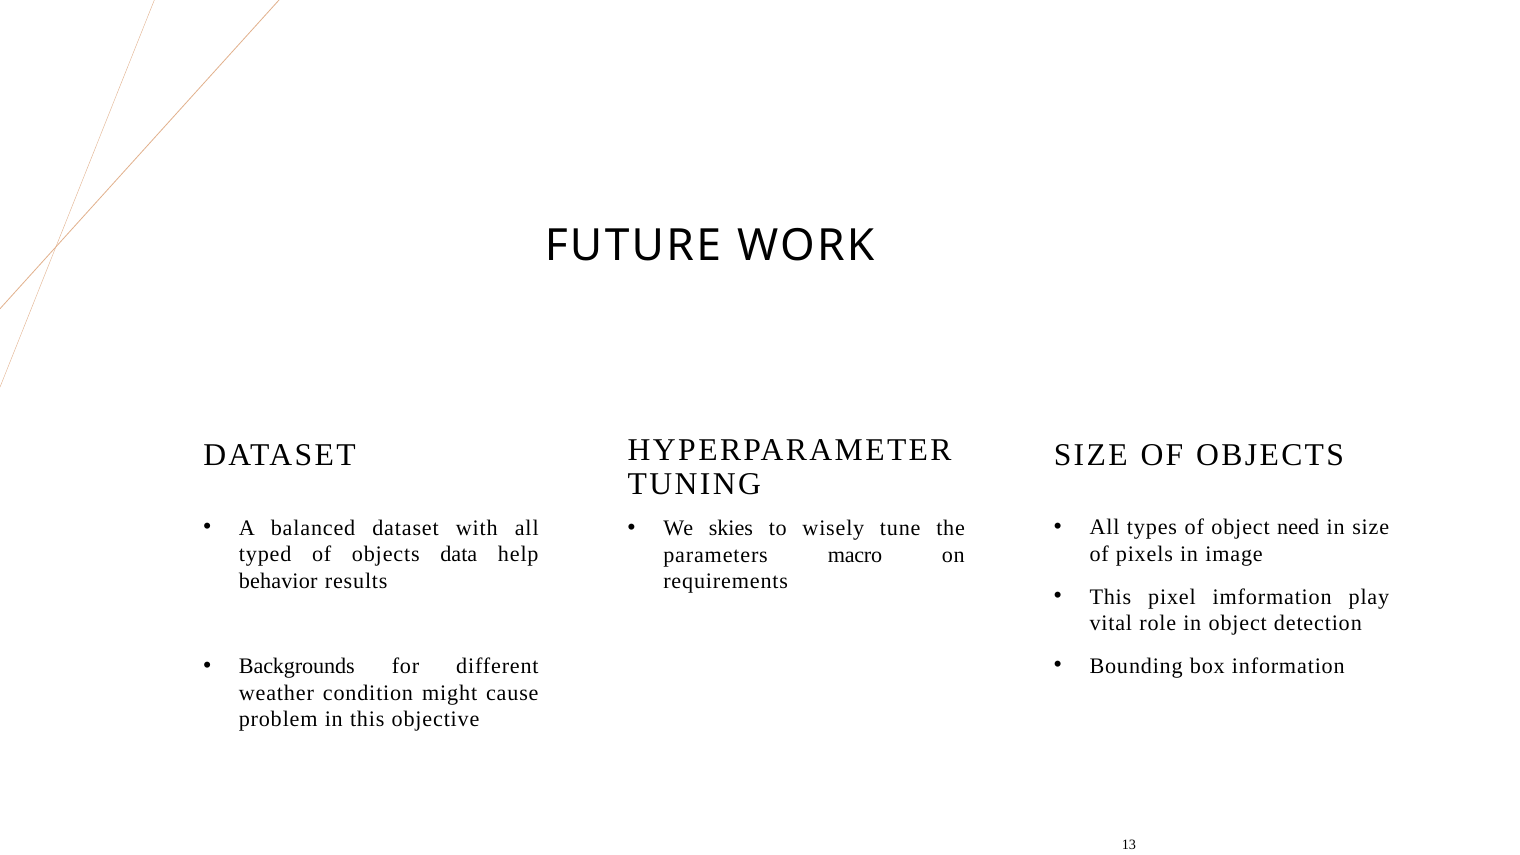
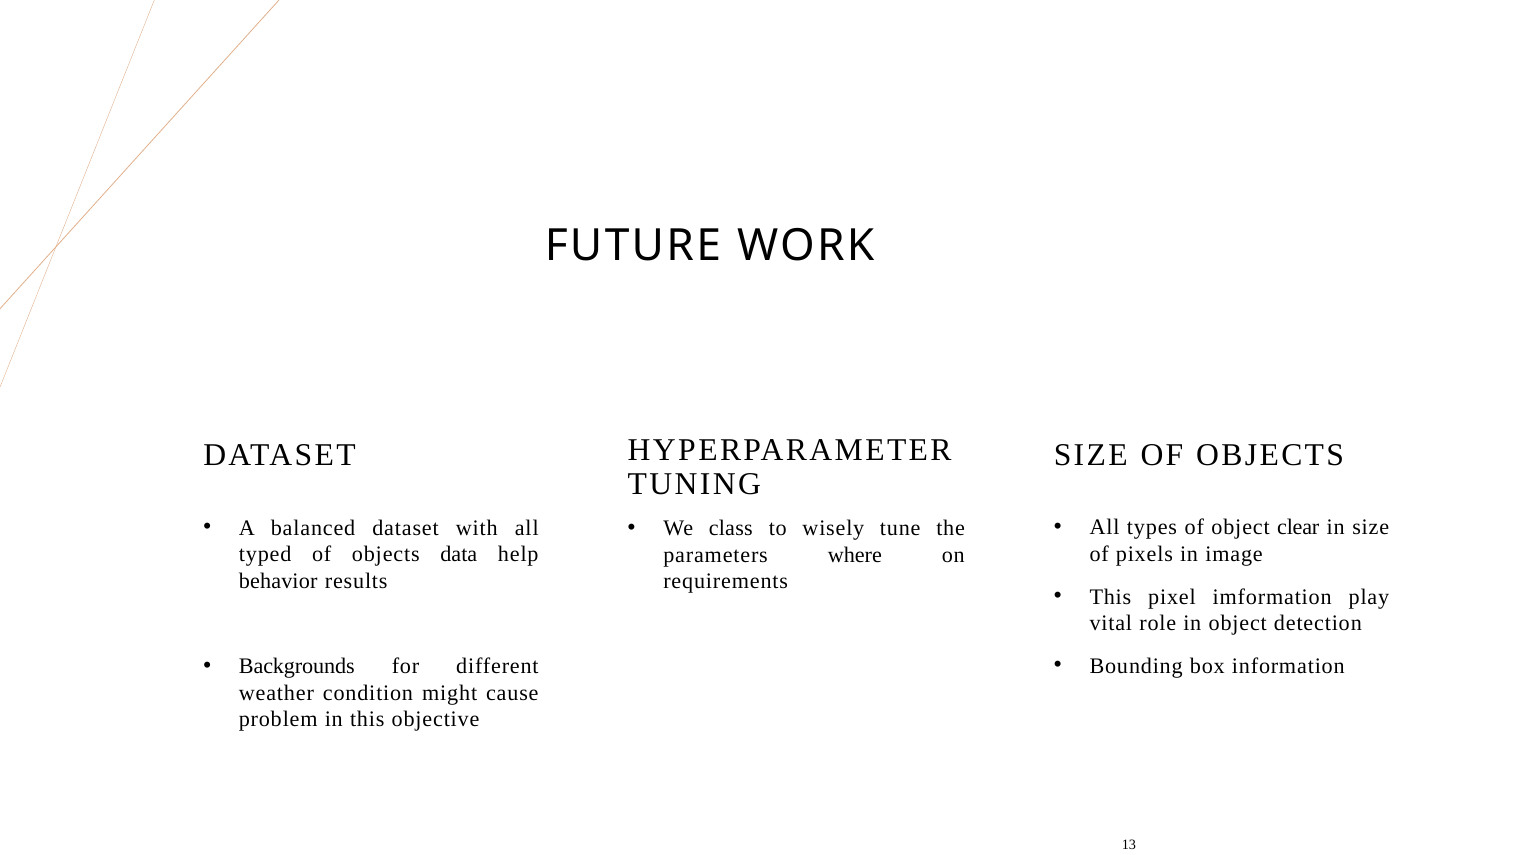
need: need -> clear (1298, 528)
skies: skies -> class (731, 528)
macro: macro -> where (855, 555)
